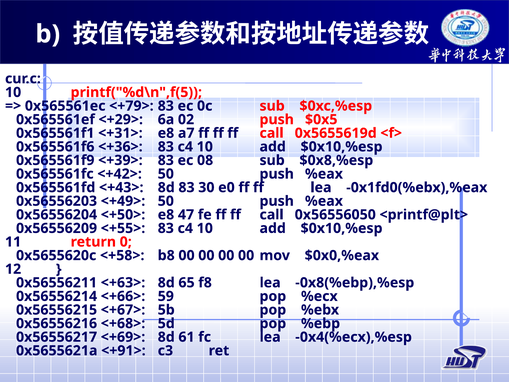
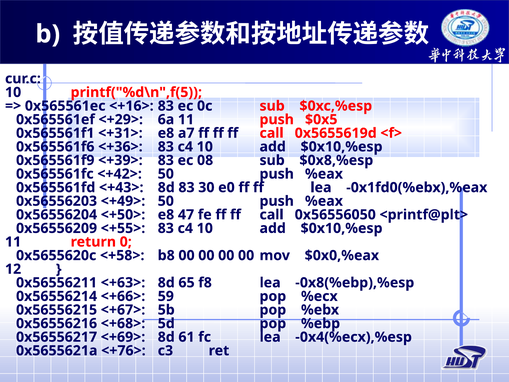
<+79>: <+79> -> <+16> (131, 106)
6a 02: 02 -> 11 (186, 119)
<+91>: <+91> -> <+76> (123, 350)
